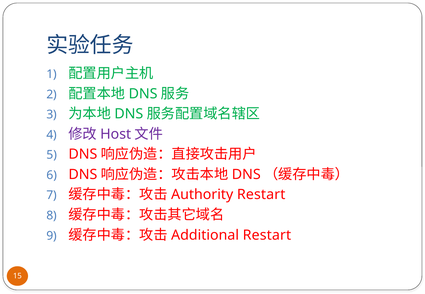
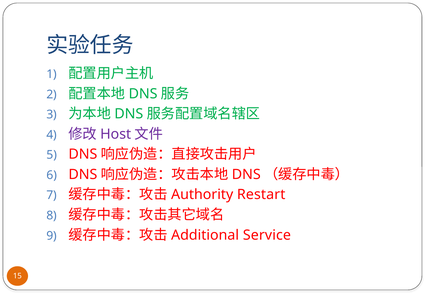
Restart: Restart -> Service (267, 235)
